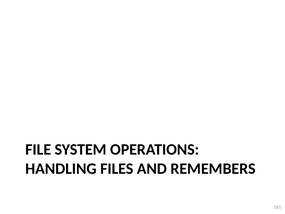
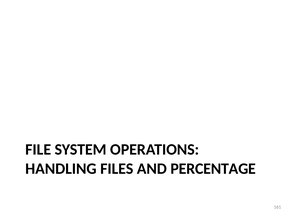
REMEMBERS: REMEMBERS -> PERCENTAGE (213, 168)
